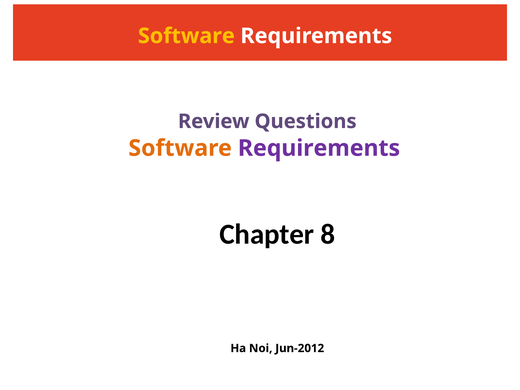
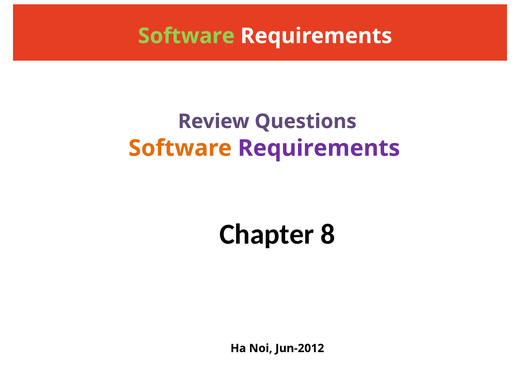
Software colour: yellow -> light green (186, 36)
